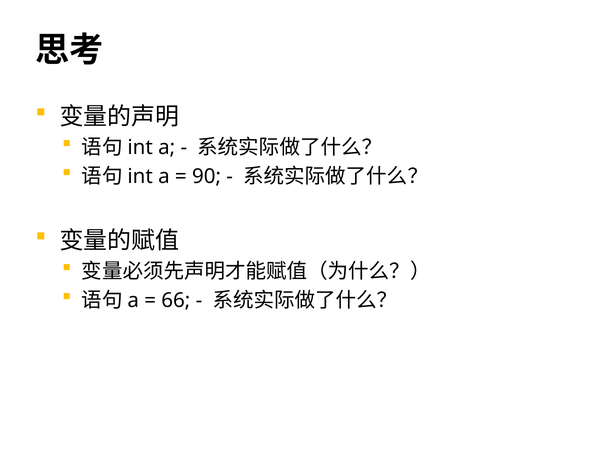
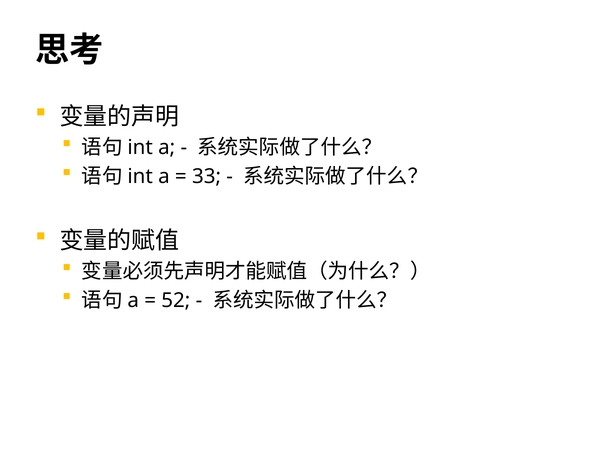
90: 90 -> 33 (207, 176)
66: 66 -> 52 (176, 300)
